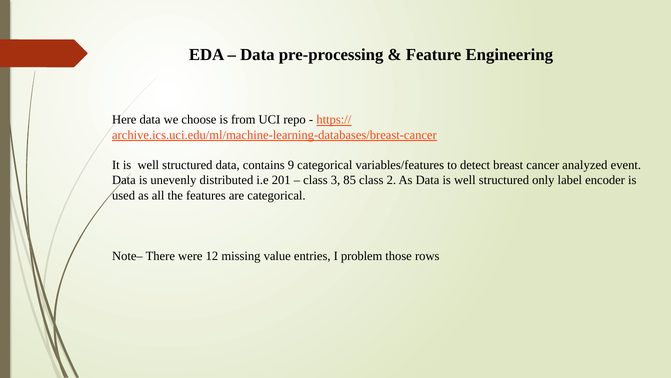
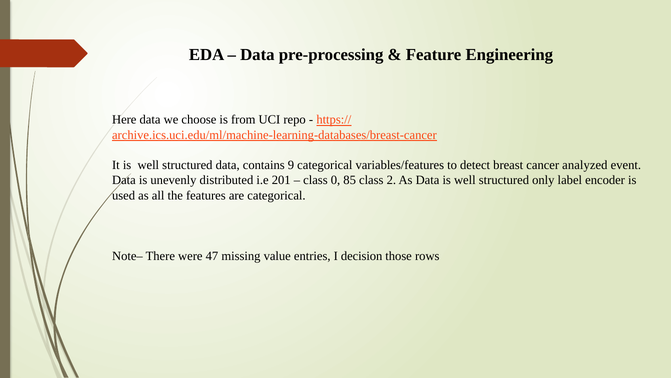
3: 3 -> 0 (335, 180)
12: 12 -> 47 (212, 256)
problem: problem -> decision (362, 256)
